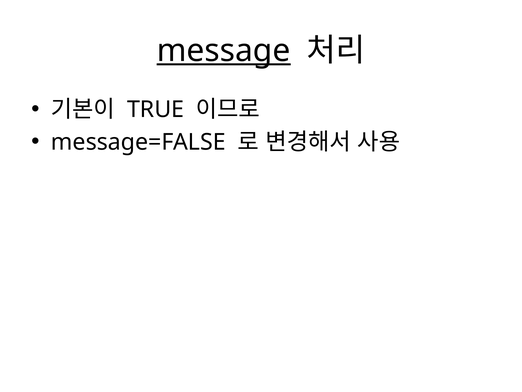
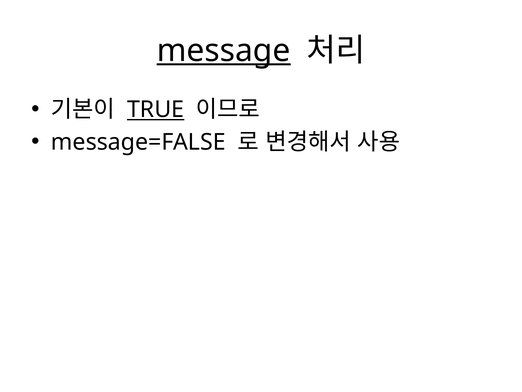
TRUE underline: none -> present (156, 110)
